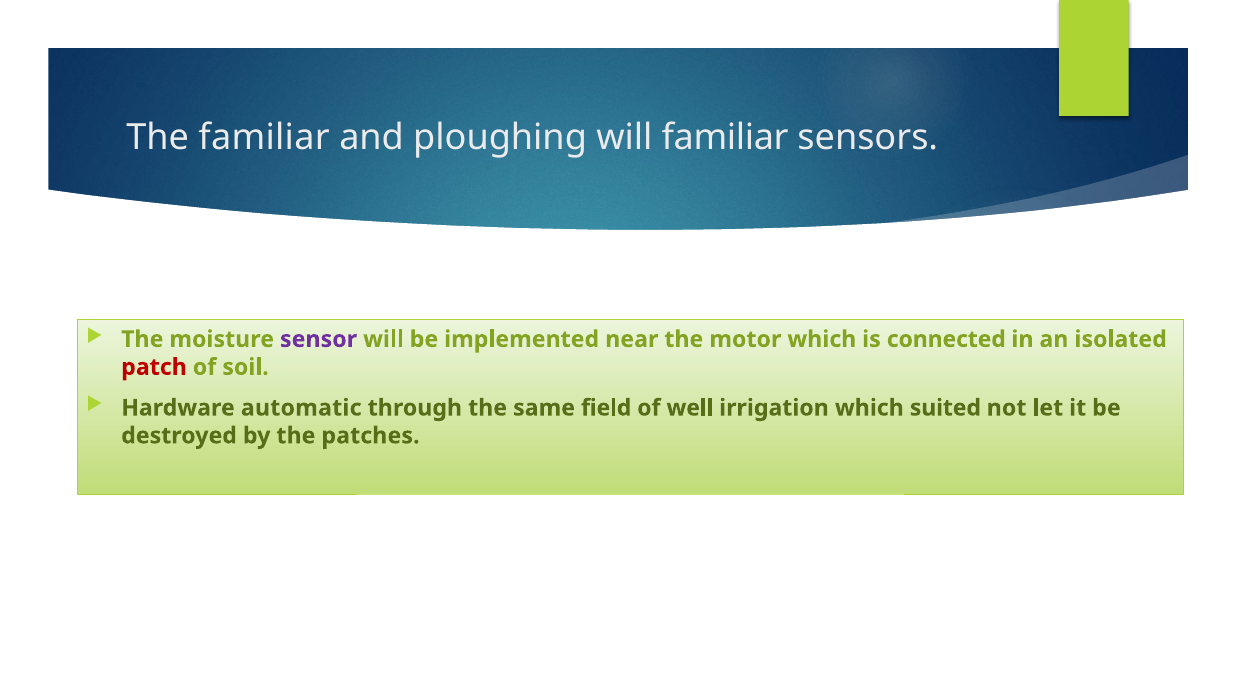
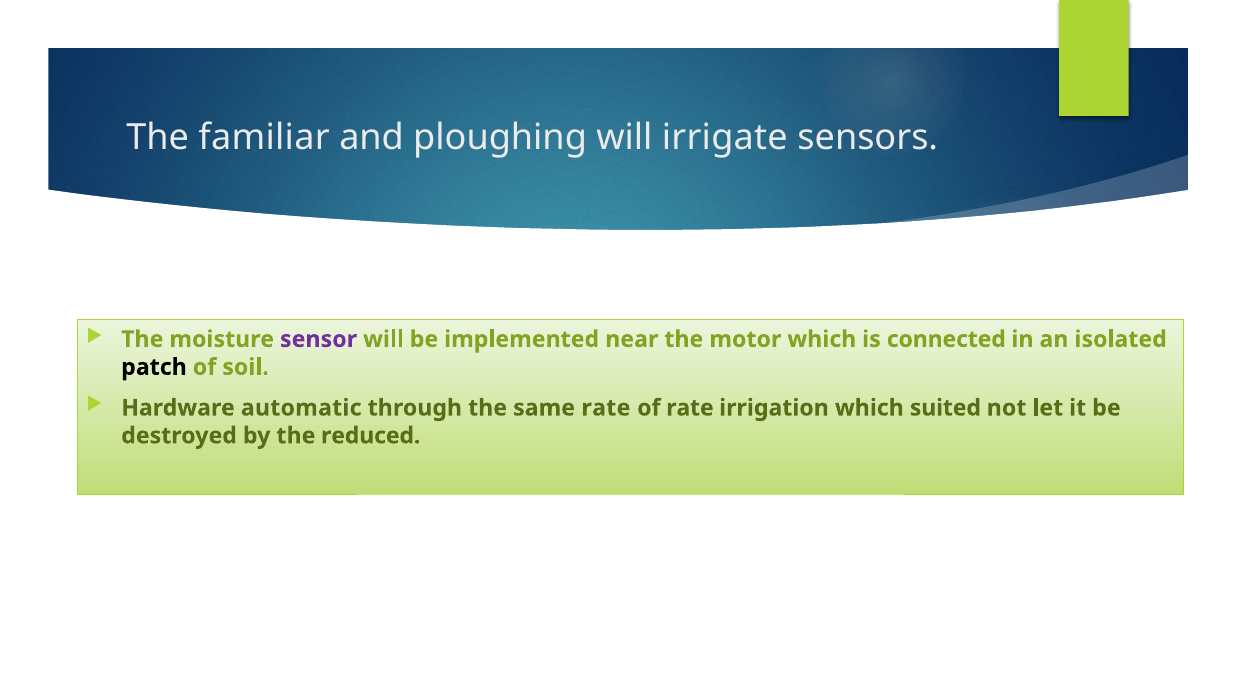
will familiar: familiar -> irrigate (725, 137)
patch colour: red -> black (154, 367)
same field: field -> rate (606, 408)
of well: well -> rate (690, 408)
patches: patches -> reduced (371, 436)
